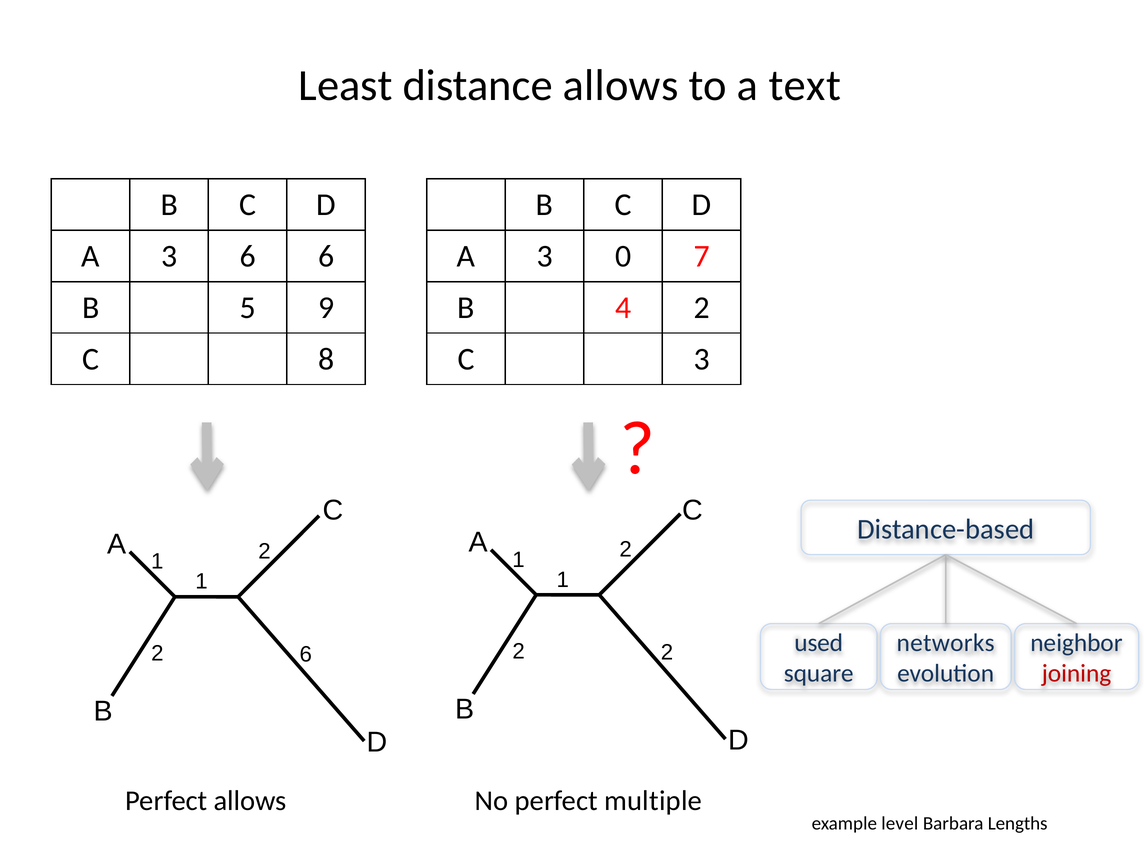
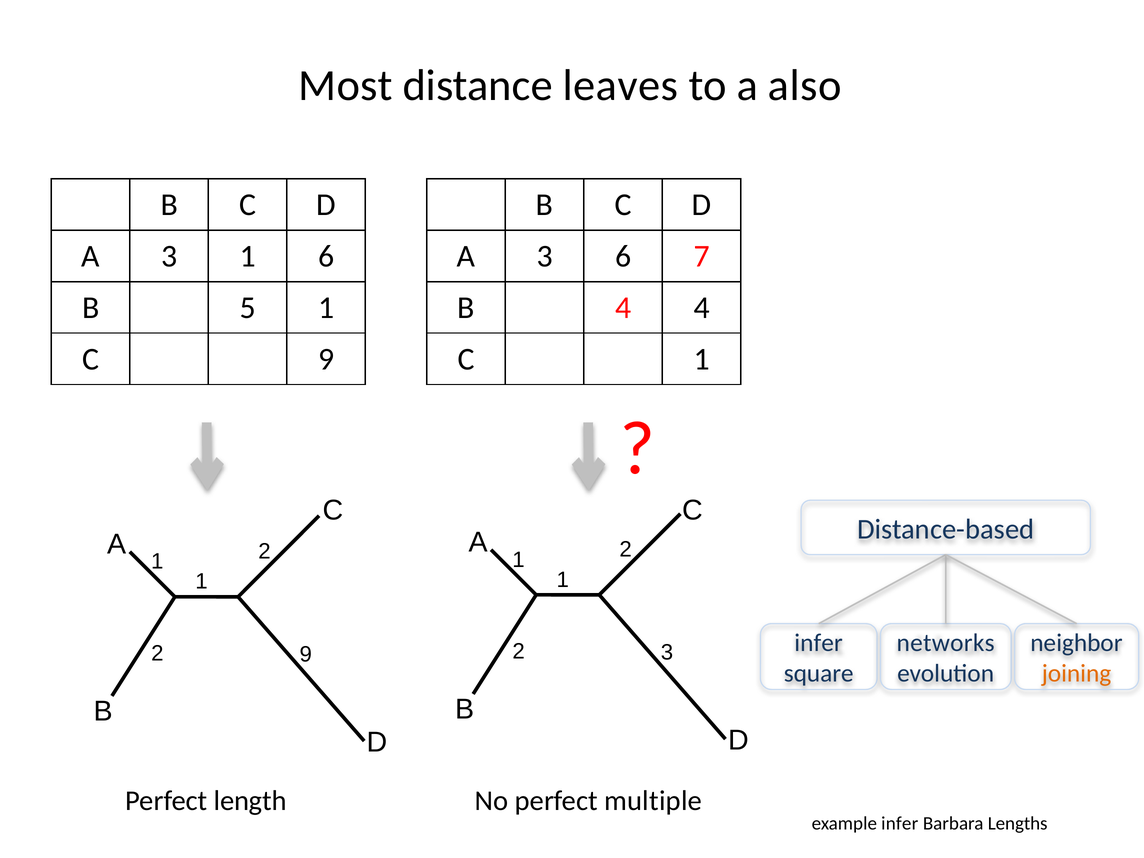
Least: Least -> Most (345, 86)
distance allows: allows -> leaves (620, 86)
text: text -> also (805, 86)
3 6: 6 -> 1 (248, 256)
3 0: 0 -> 6 (623, 256)
5 9: 9 -> 1 (326, 308)
4 2: 2 -> 4 (702, 308)
C 8: 8 -> 9 (326, 359)
C 3: 3 -> 1 (702, 359)
used: used -> infer (819, 643)
2: 2 -> 3 (667, 652)
2 6: 6 -> 9 (306, 654)
joining colour: red -> orange (1077, 674)
Perfect allows: allows -> length (250, 801)
example level: level -> infer (900, 824)
